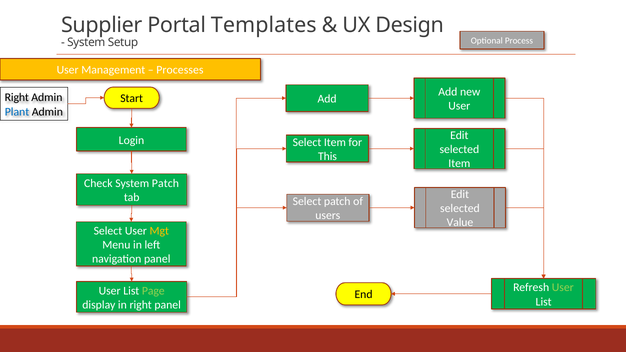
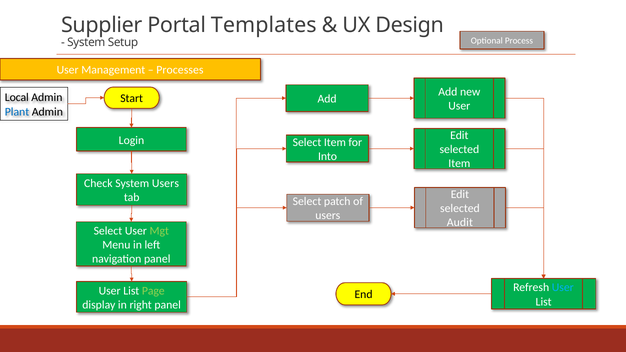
Right: Right -> Local (17, 98)
This: This -> Into (328, 157)
System Patch: Patch -> Users (165, 183)
Value: Value -> Audit (460, 223)
Mgt colour: yellow -> light green (159, 231)
User colour: light green -> light blue (563, 288)
